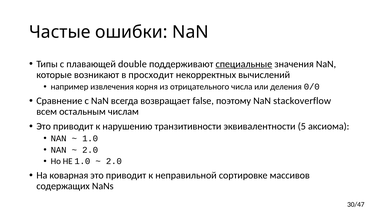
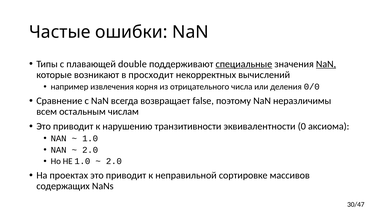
NaN underline: none -> present (326, 64)
stackoverflow: stackoverflow -> неразличимы (302, 101)
5: 5 -> 0 (302, 127)
коварная: коварная -> проектах (69, 176)
